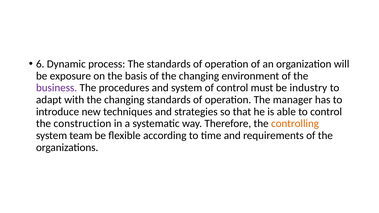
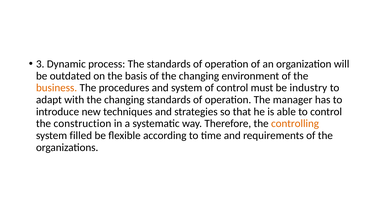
6: 6 -> 3 (40, 64)
exposure: exposure -> outdated (70, 76)
business colour: purple -> orange (57, 88)
team: team -> filled (81, 136)
